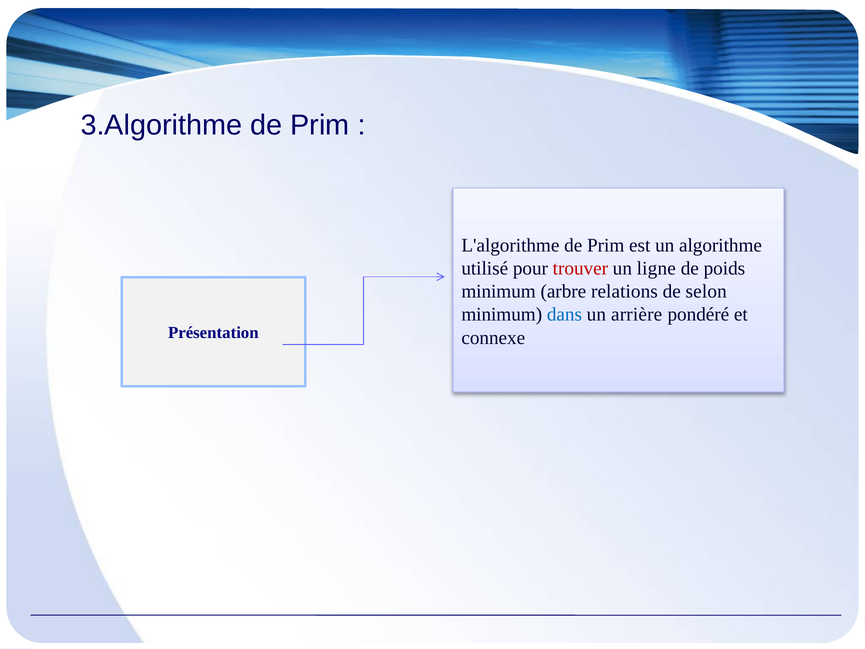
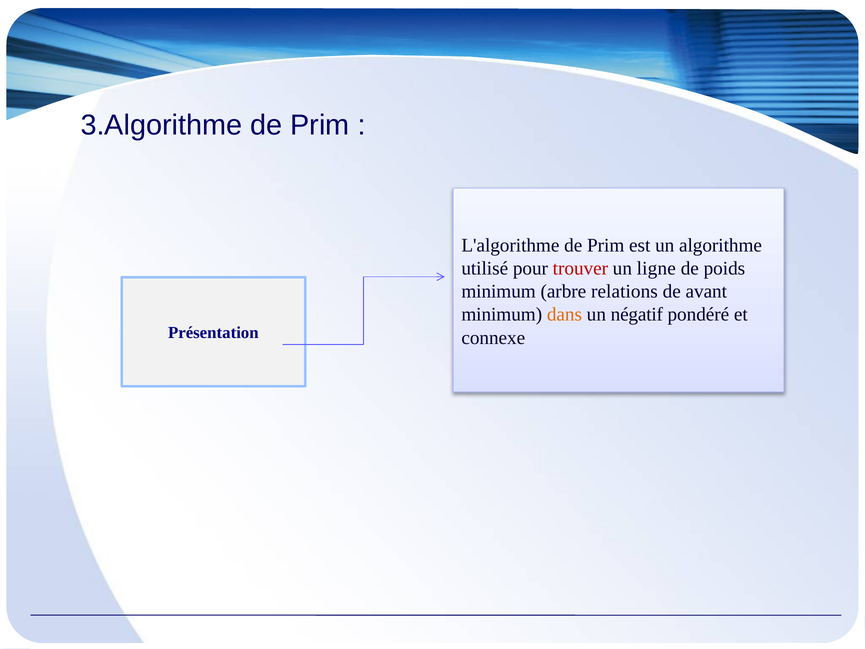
selon: selon -> avant (706, 291)
dans colour: blue -> orange (564, 314)
arrière: arrière -> négatif (637, 314)
